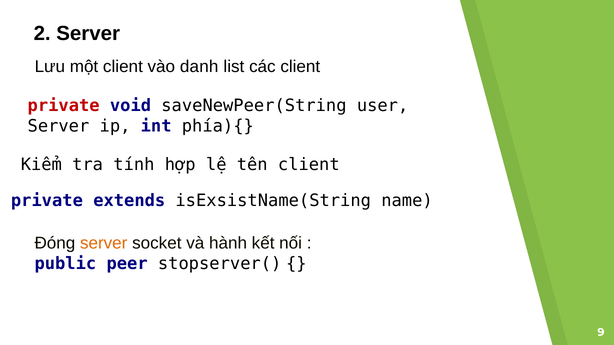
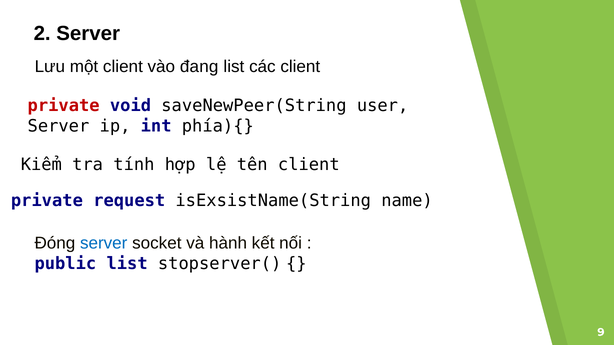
danh: danh -> đang (199, 67)
extends: extends -> request (129, 201)
server colour: orange -> blue (104, 243)
public peer: peer -> list (127, 264)
